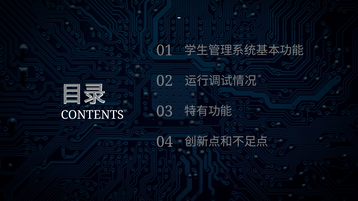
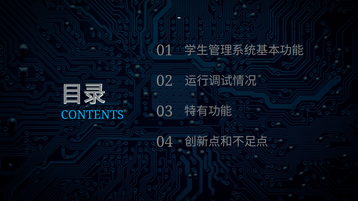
CONTENTS colour: white -> light blue (92, 115)
